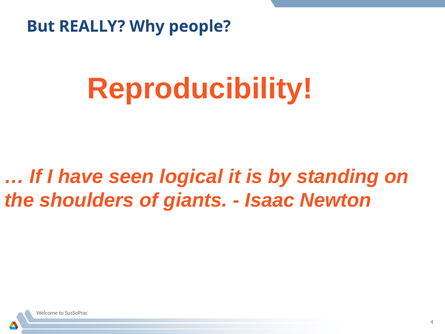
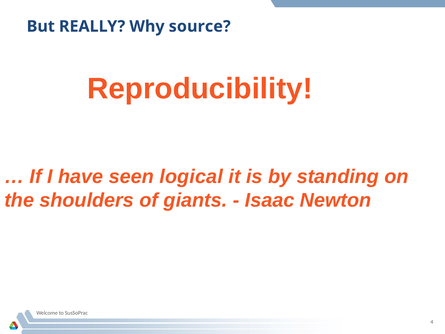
people: people -> source (200, 26)
